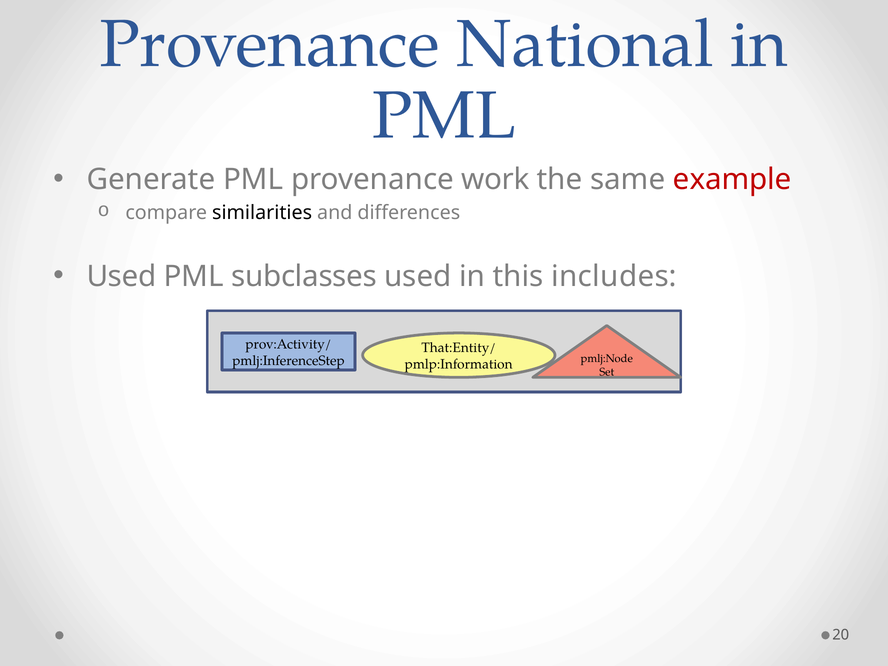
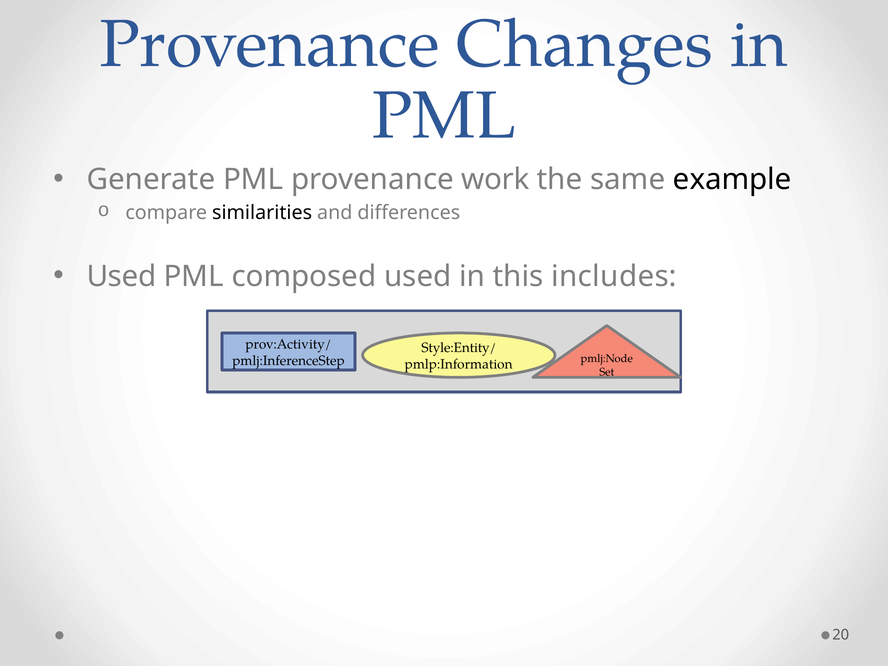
National: National -> Changes (585, 44)
example colour: red -> black (732, 180)
subclasses: subclasses -> composed (304, 276)
That:Entity/: That:Entity/ -> Style:Entity/ (459, 348)
